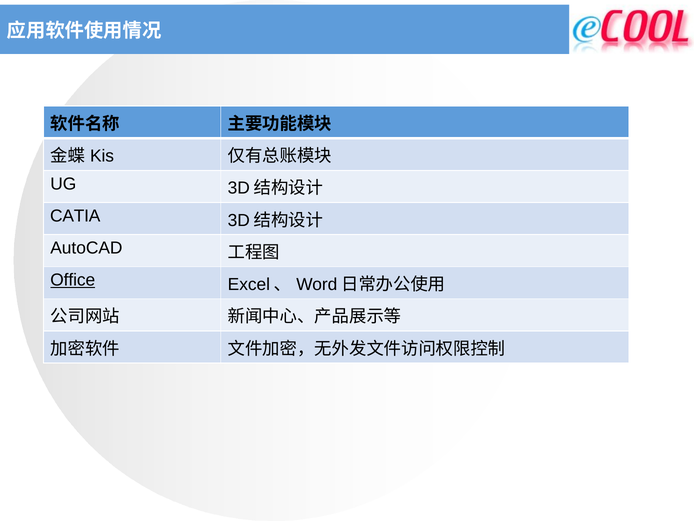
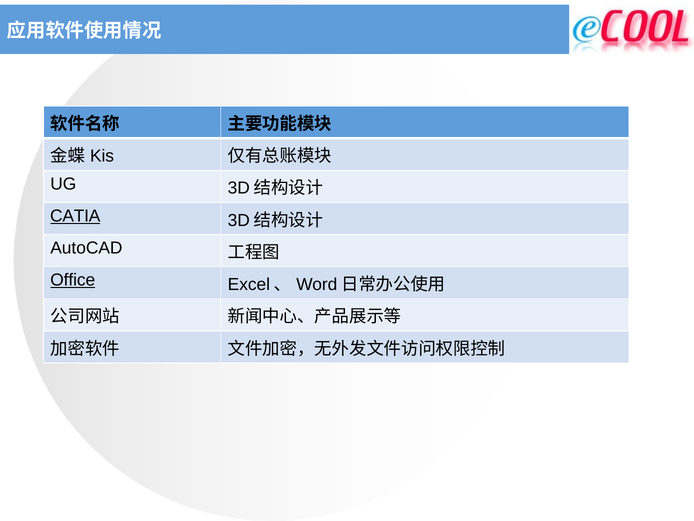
CATIA underline: none -> present (75, 216)
